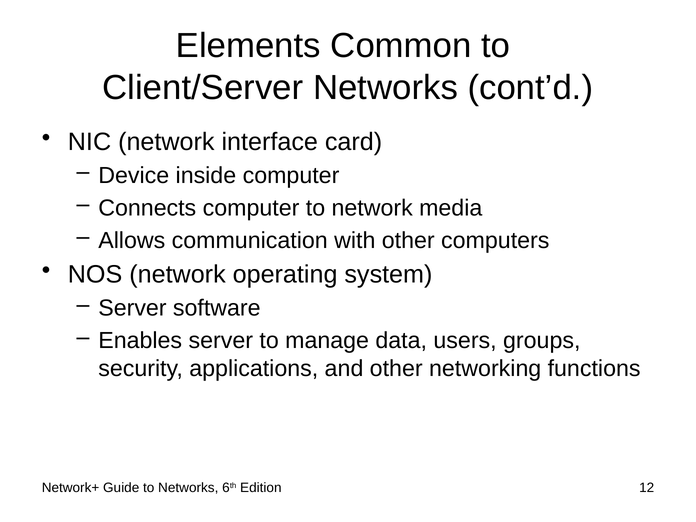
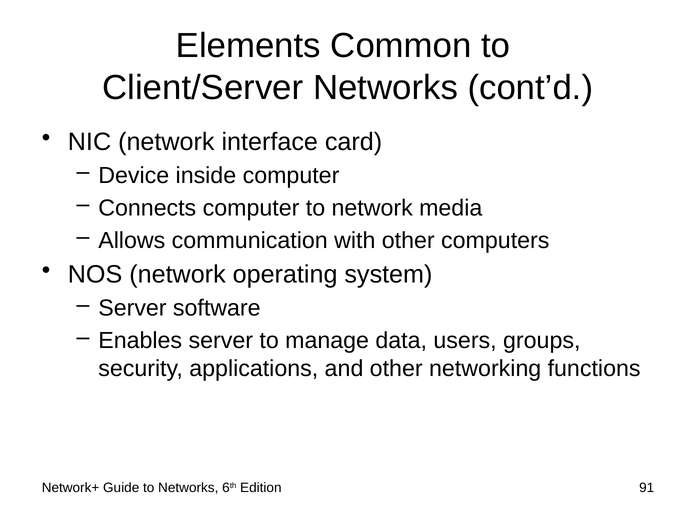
12: 12 -> 91 (647, 488)
